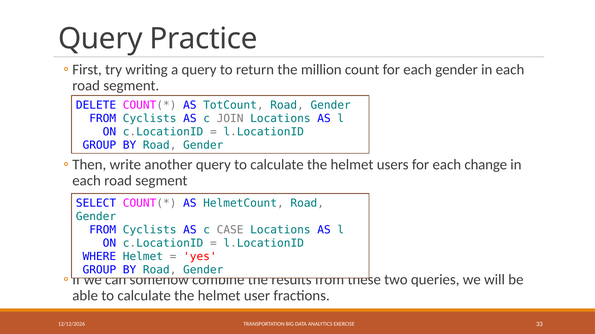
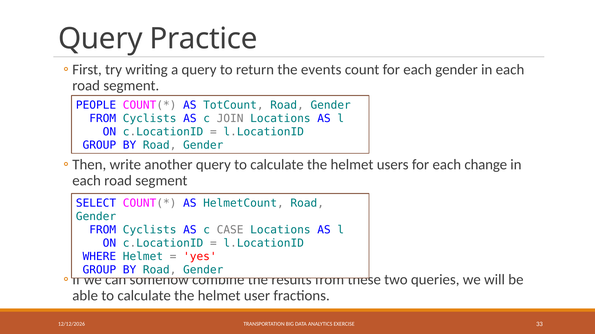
million: million -> events (321, 70)
DELETE: DELETE -> PEOPLE (96, 105)
